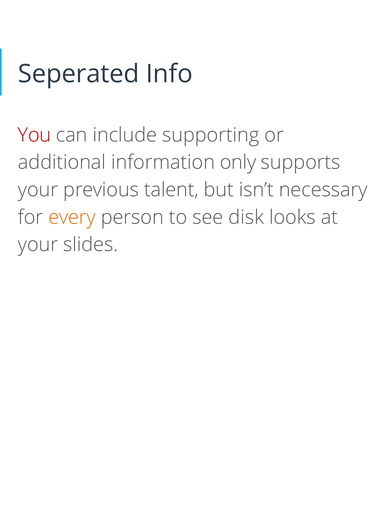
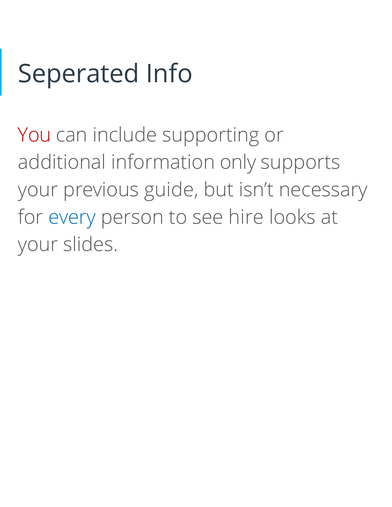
talent: talent -> guide (171, 190)
every colour: orange -> blue (72, 217)
disk: disk -> hire (246, 217)
